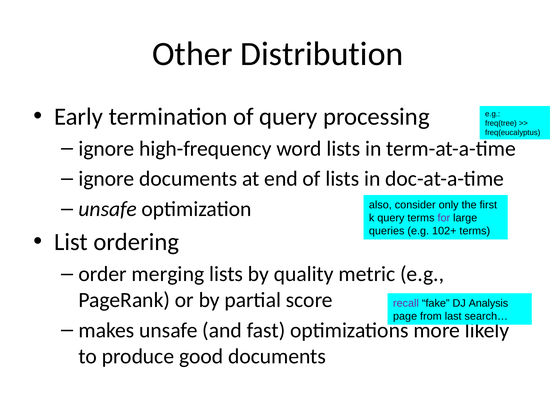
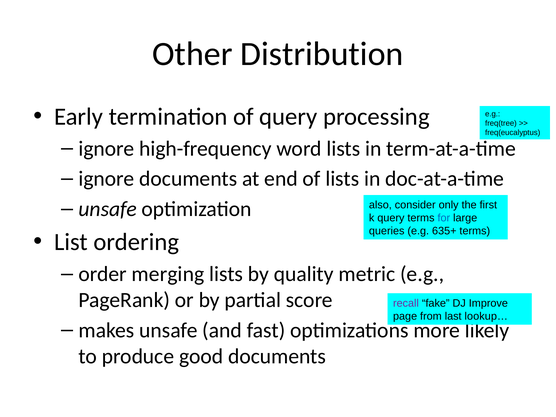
for colour: purple -> blue (444, 218)
102+: 102+ -> 635+ (444, 231)
Analysis: Analysis -> Improve (488, 303)
search…: search… -> lookup… (486, 316)
